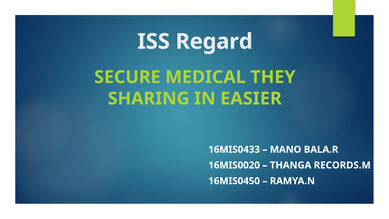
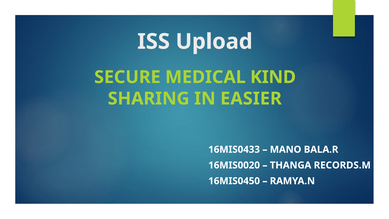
Regard: Regard -> Upload (214, 42)
THEY: THEY -> KIND (273, 77)
